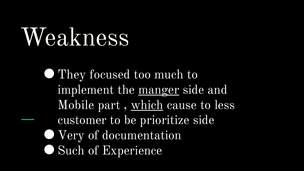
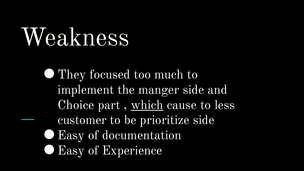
manger underline: present -> none (159, 90)
Mobile: Mobile -> Choice (76, 105)
Very: Very -> Easy (71, 135)
Such: Such -> Easy (71, 150)
